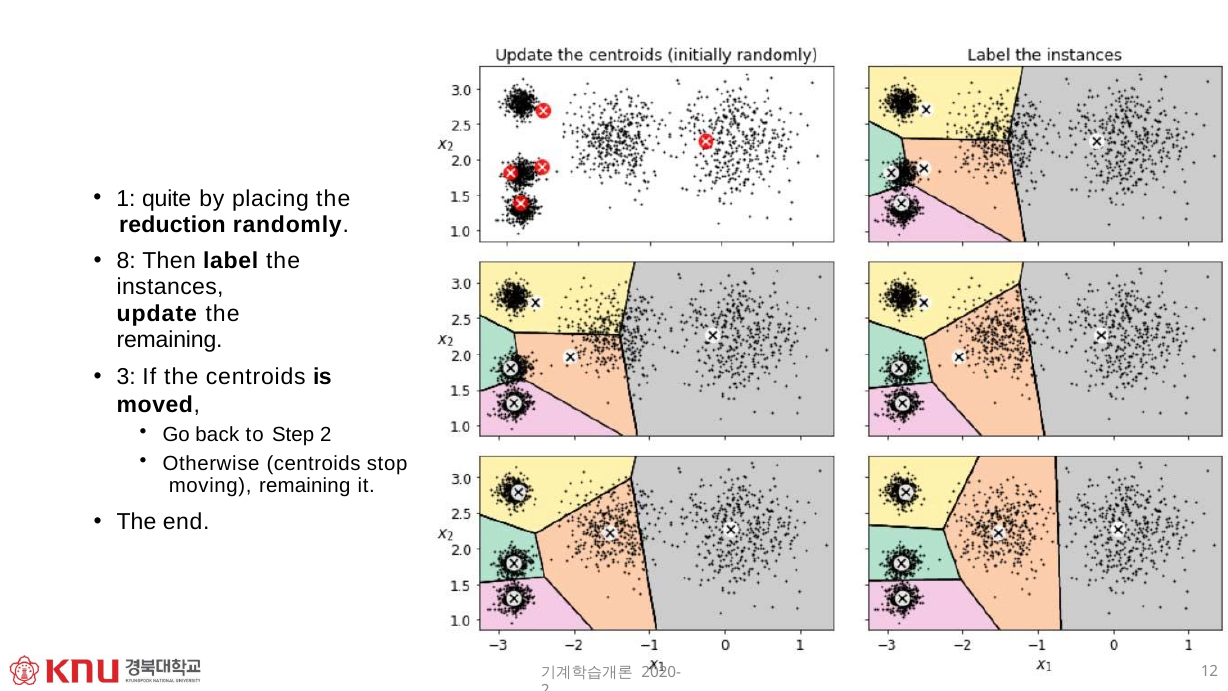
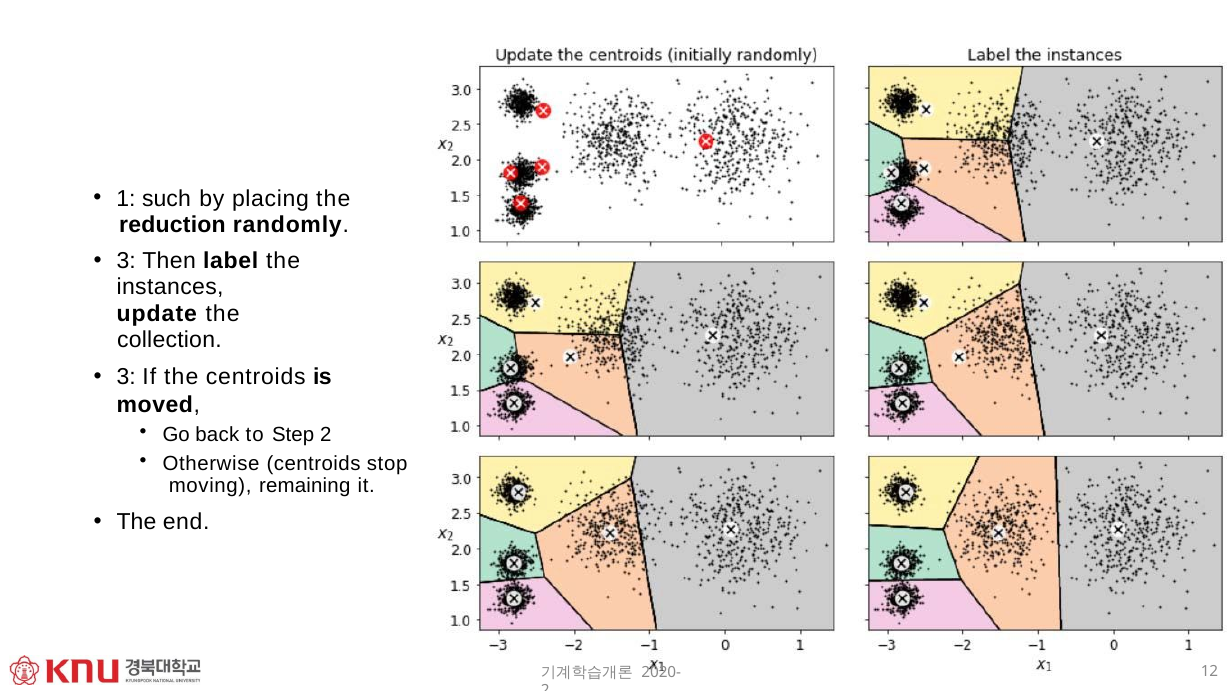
quite: quite -> such (166, 198)
8: 8 -> 3 (126, 261)
remaining: remaining -> collection (169, 340)
